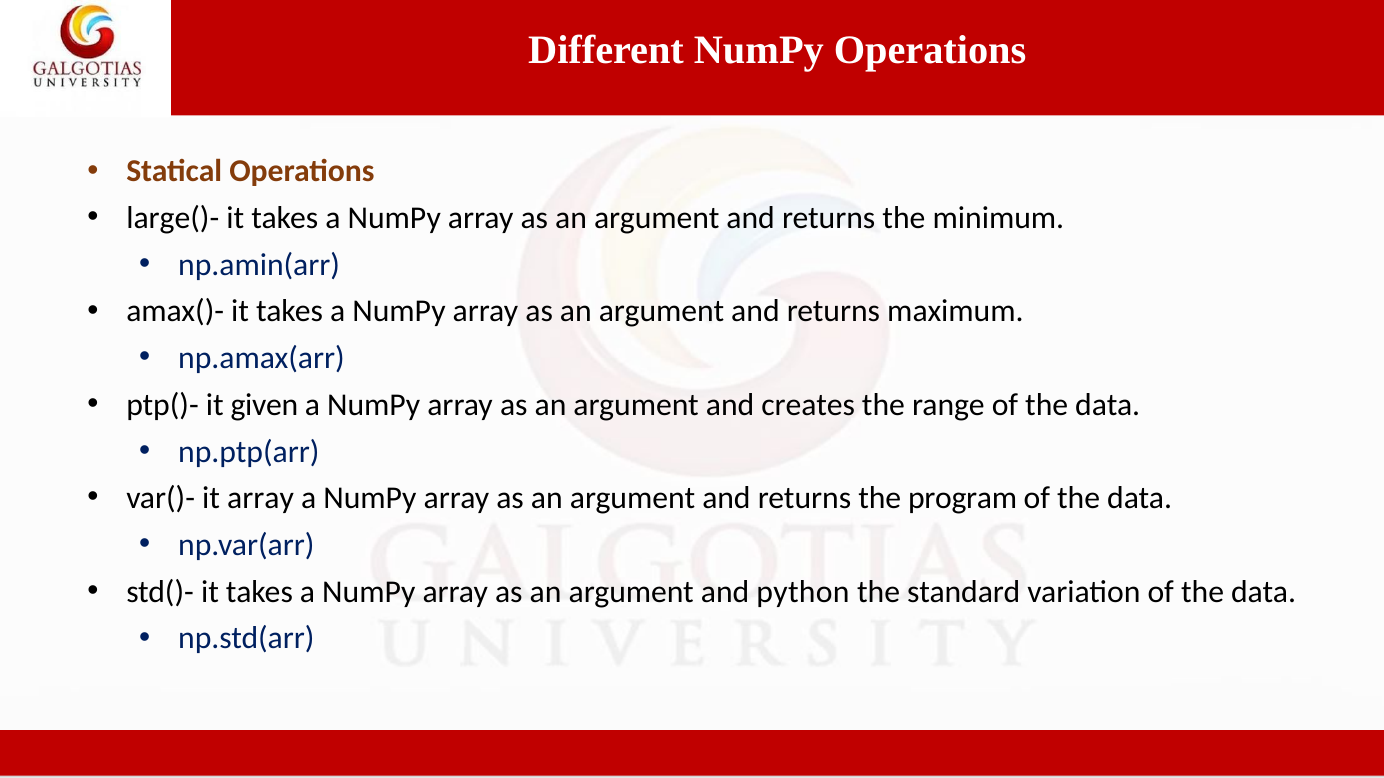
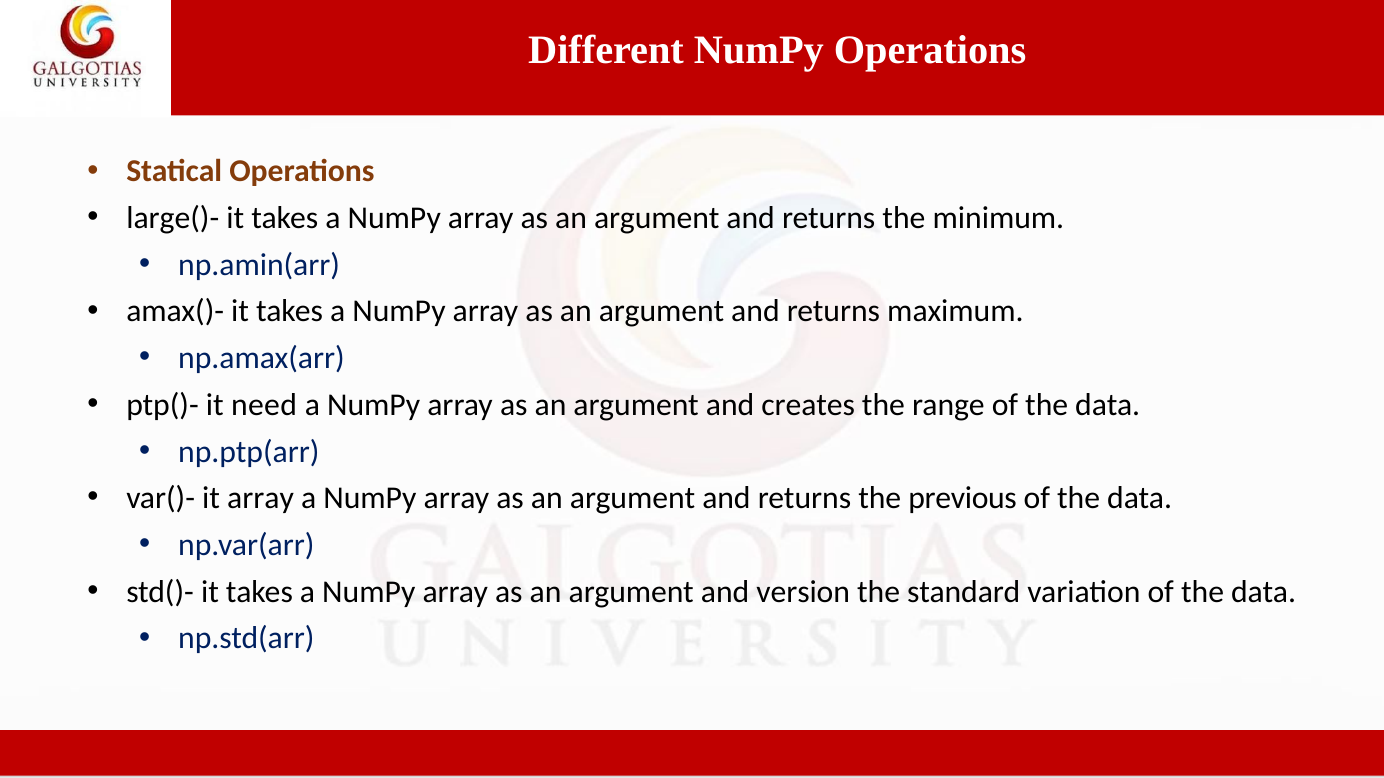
given: given -> need (264, 405)
program: program -> previous (963, 499)
python: python -> version (803, 592)
